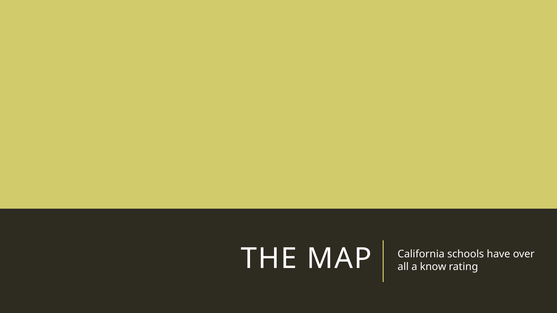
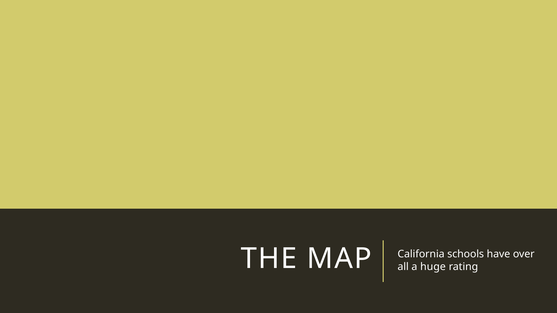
know: know -> huge (433, 267)
